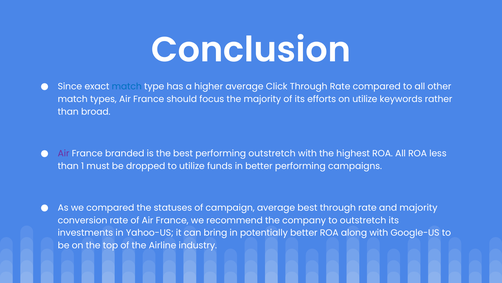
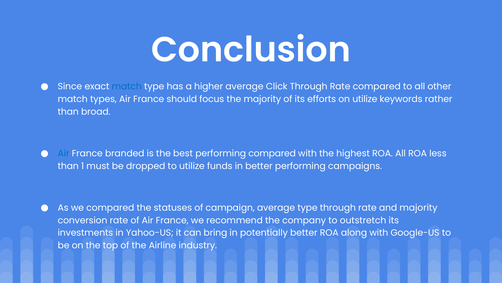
Air colour: purple -> blue (64, 153)
performing outstretch: outstretch -> compared (272, 153)
average best: best -> type (308, 207)
